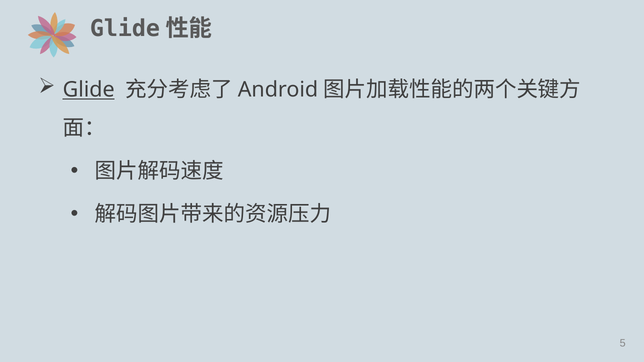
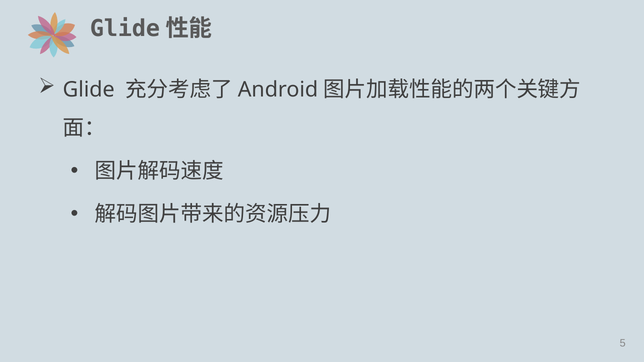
Glide underline: present -> none (89, 90)
